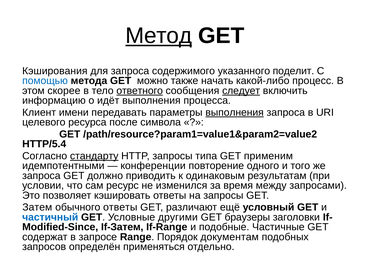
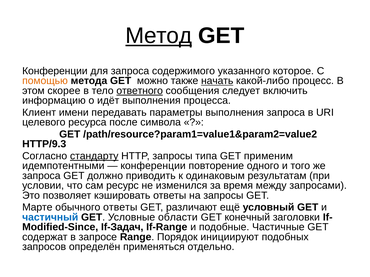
Кэширования: Кэширования -> Конференции (55, 71)
поделит: поделит -> которое (293, 71)
помощью colour: blue -> orange (45, 81)
начать underline: none -> present (217, 81)
следует underline: present -> none (241, 91)
выполнения underline: present -> none (235, 113)
HTTP/5.4: HTTP/5.4 -> HTTP/9.3 (44, 144)
Затем: Затем -> Марте (37, 208)
другими: другими -> области (178, 218)
браузеры: браузеры -> конечный (247, 218)
If-Затем: If-Затем -> If-Задач (122, 227)
документам: документам -> инициируют (230, 237)
